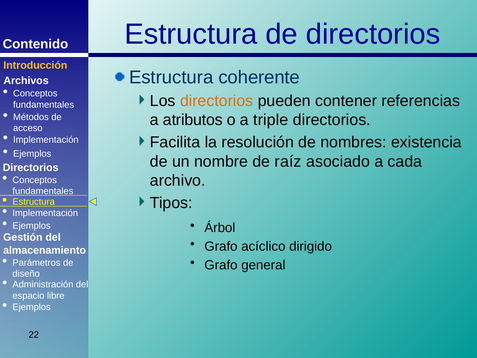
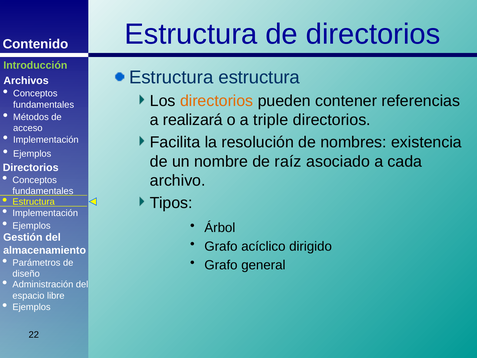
Introducción colour: yellow -> light green (35, 65)
Estructura coherente: coherente -> estructura (259, 77)
atributos: atributos -> realizará (193, 120)
